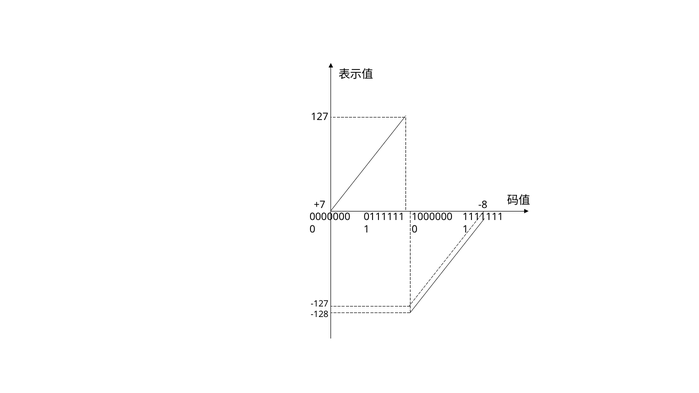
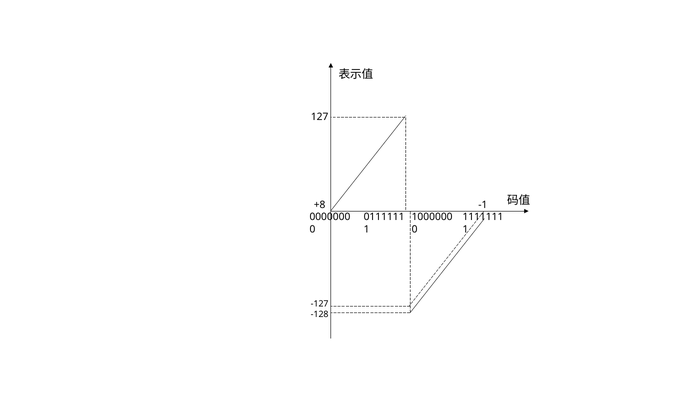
+7: +7 -> +8 (320, 205)
-8: -8 -> -1 (483, 205)
